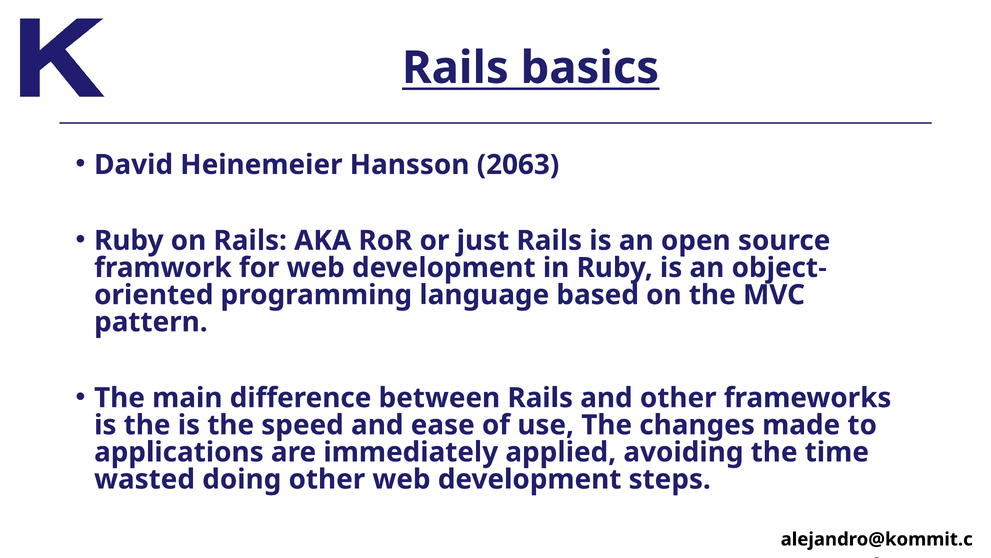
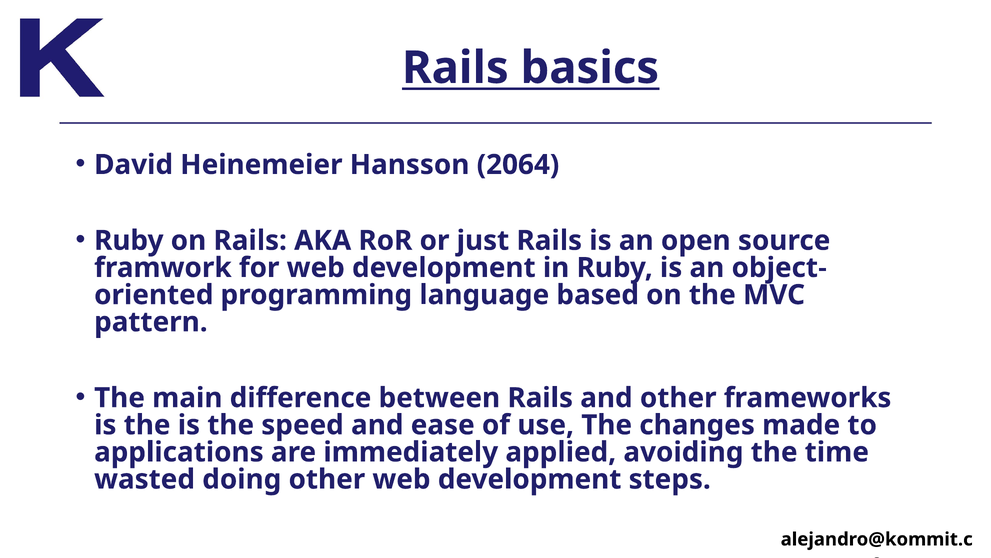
2063: 2063 -> 2064 (518, 165)
